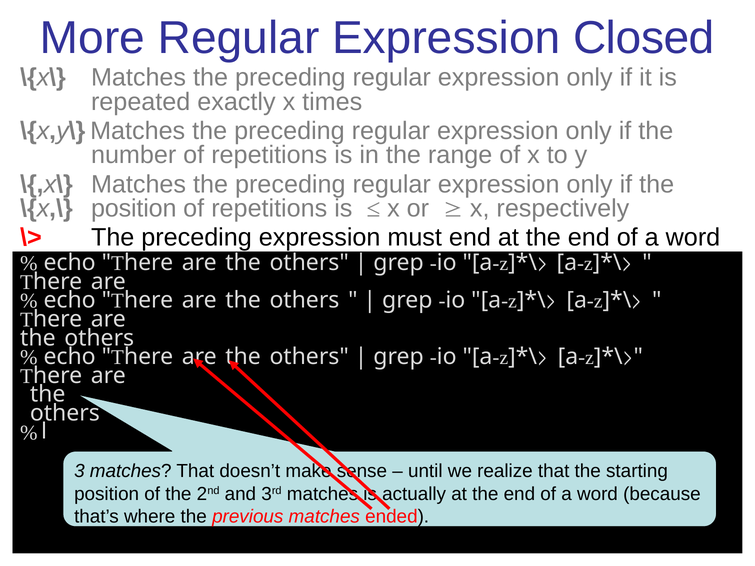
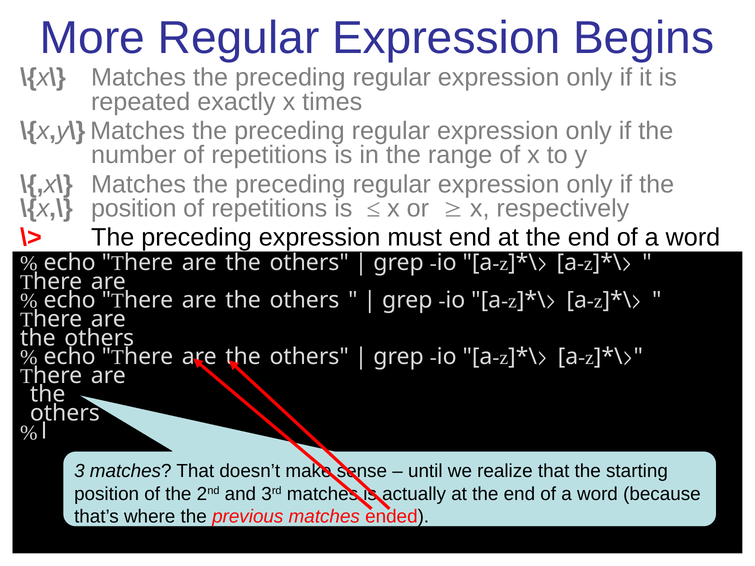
Closed: Closed -> Begins (644, 38)
